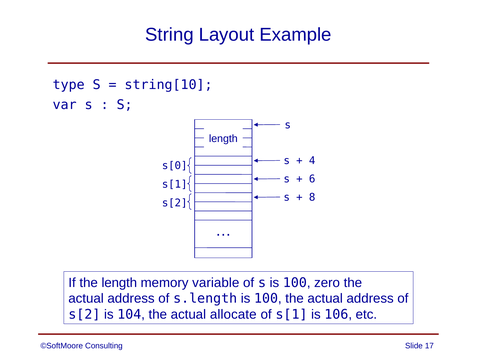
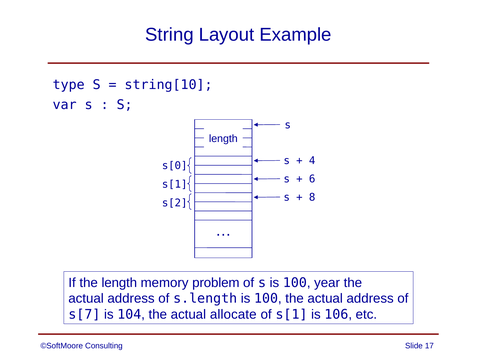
variable: variable -> problem (216, 283)
zero: zero -> year (327, 283)
s[2: s[2 -> s[7 (84, 314)
